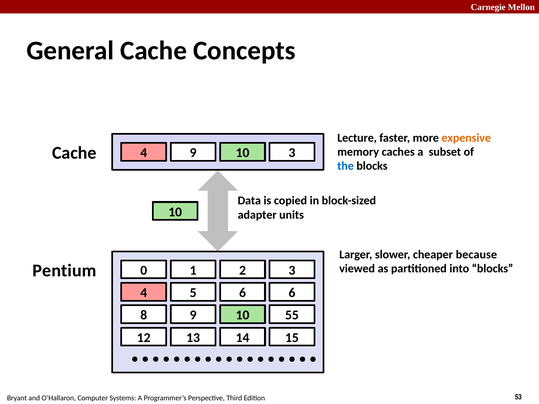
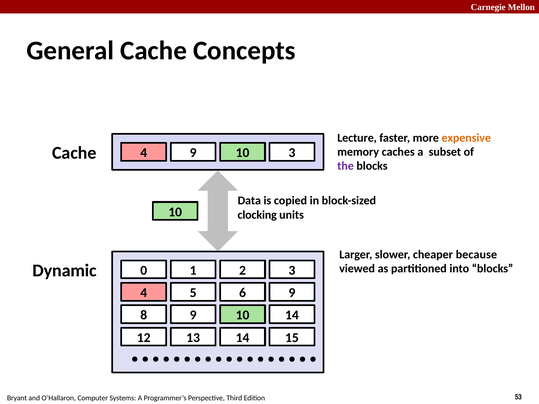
the colour: blue -> purple (346, 166)
adapter: adapter -> clocking (257, 215)
Pentium: Pentium -> Dynamic (65, 271)
6 6: 6 -> 9 (292, 293)
55: 55 -> 14 (292, 315)
